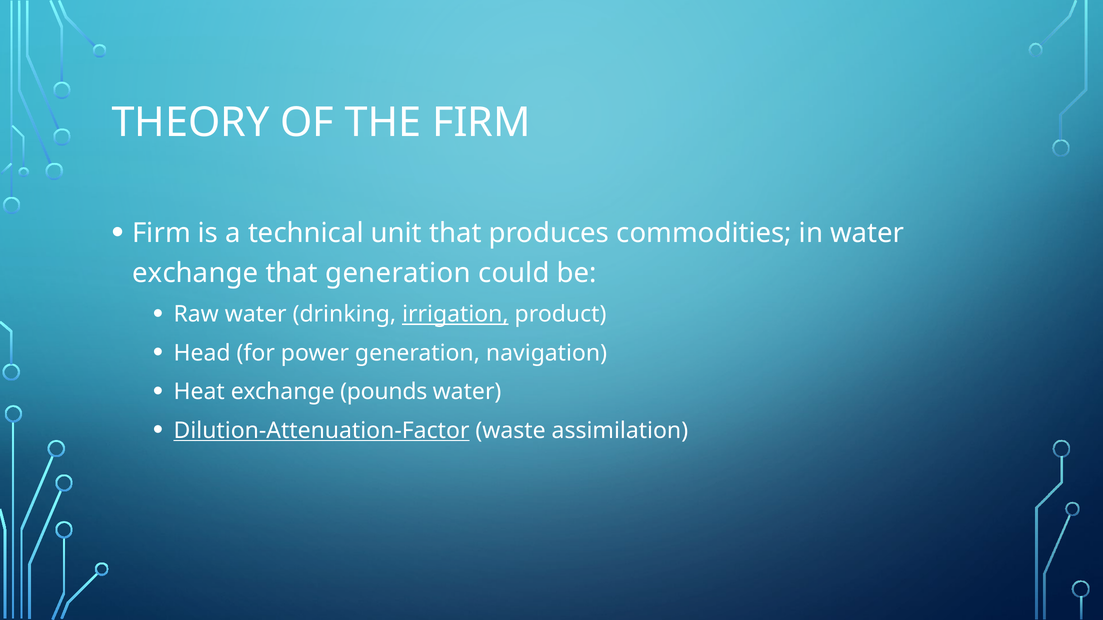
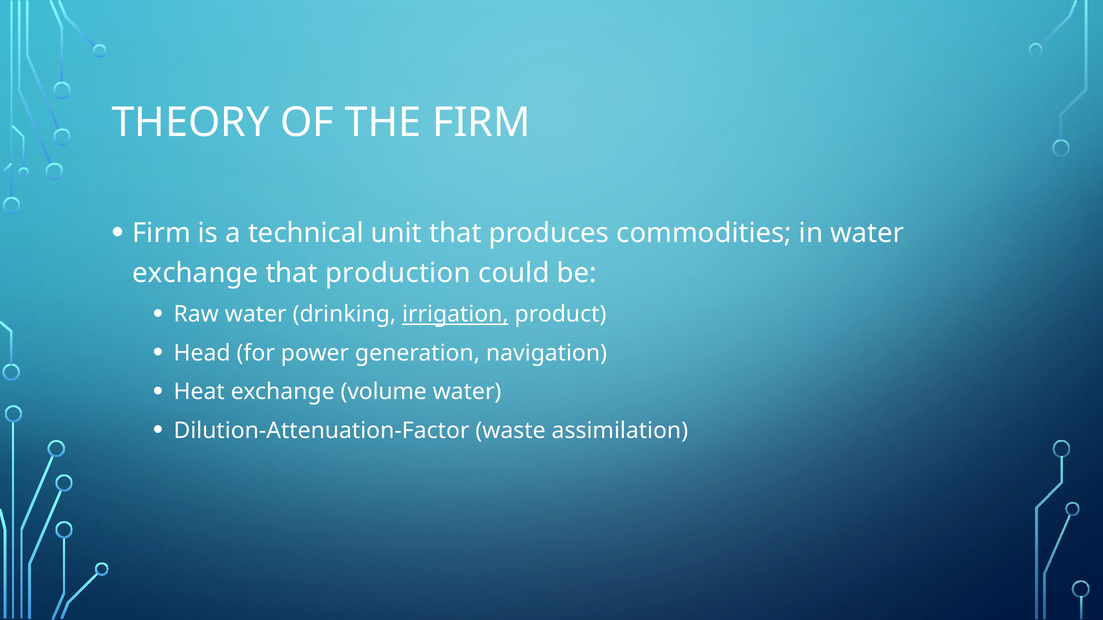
that generation: generation -> production (398, 273)
pounds: pounds -> volume (384, 392)
Dilution-Attenuation-Factor underline: present -> none (322, 431)
